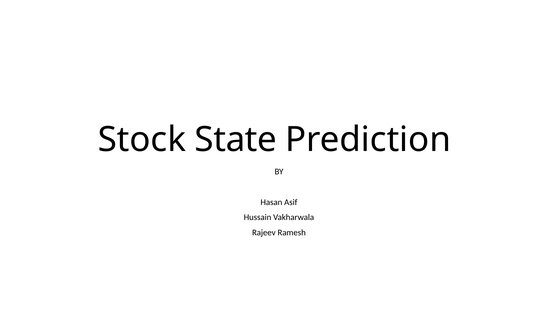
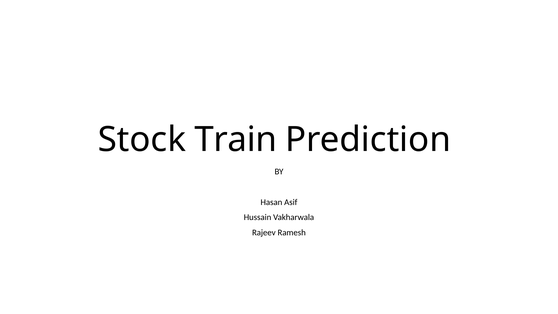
State: State -> Train (236, 139)
